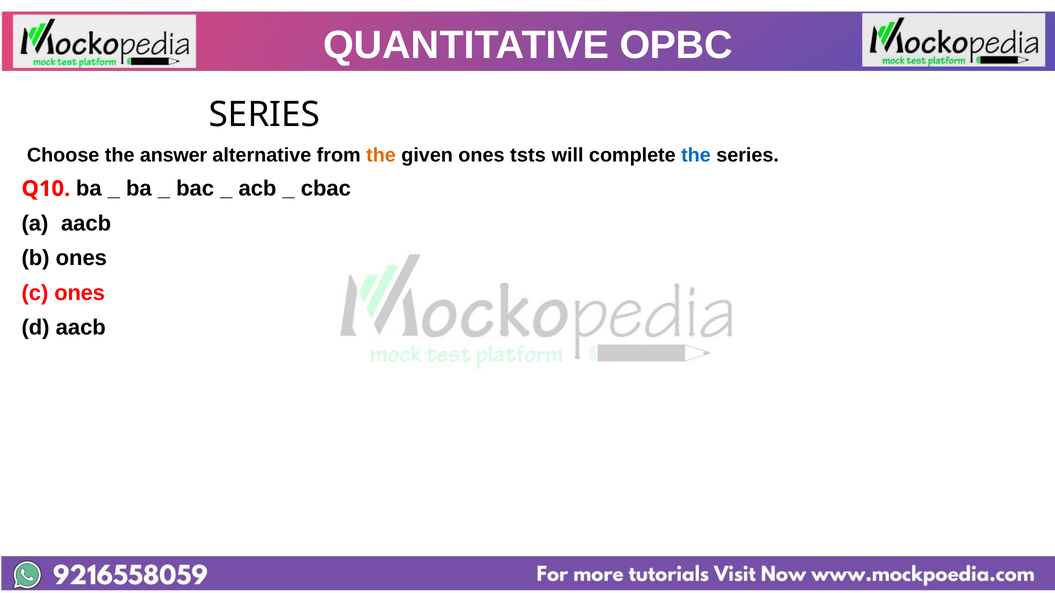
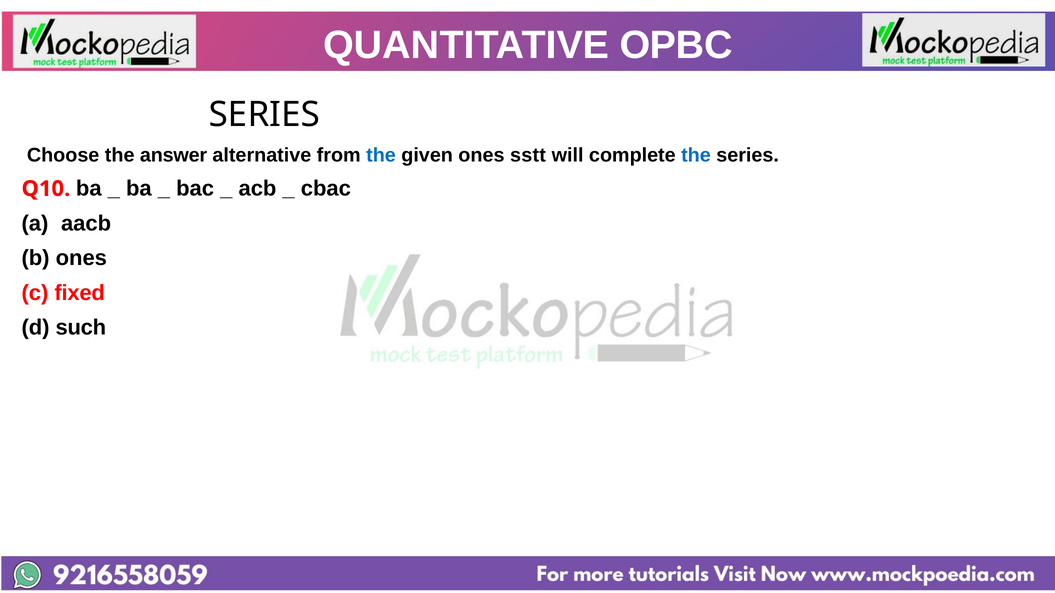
the colour: orange -> blue (381, 155)
tsts: tsts -> sstt (528, 155)
c ones: ones -> fixed (80, 293)
d aacb: aacb -> such (81, 328)
